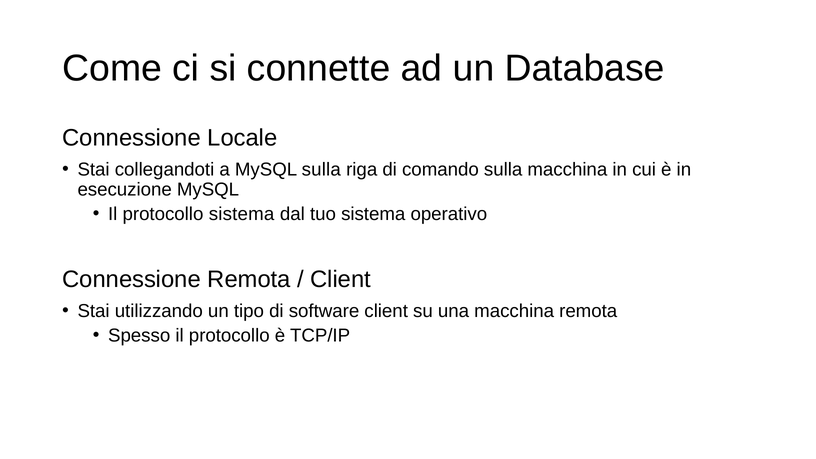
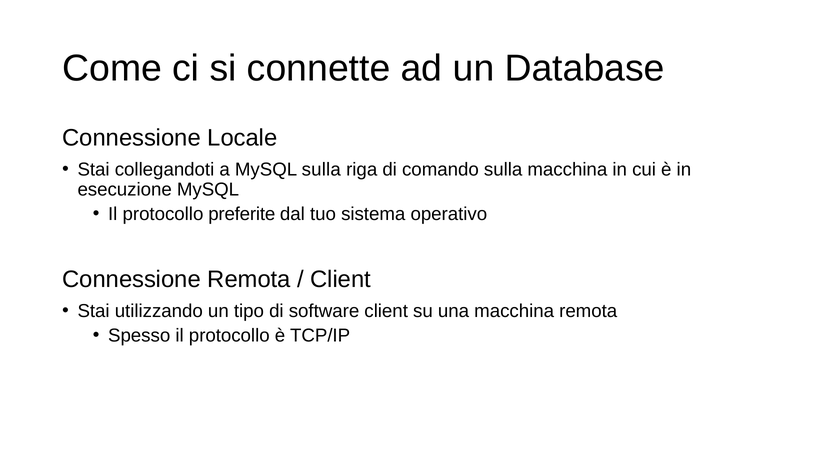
protocollo sistema: sistema -> preferite (242, 214)
